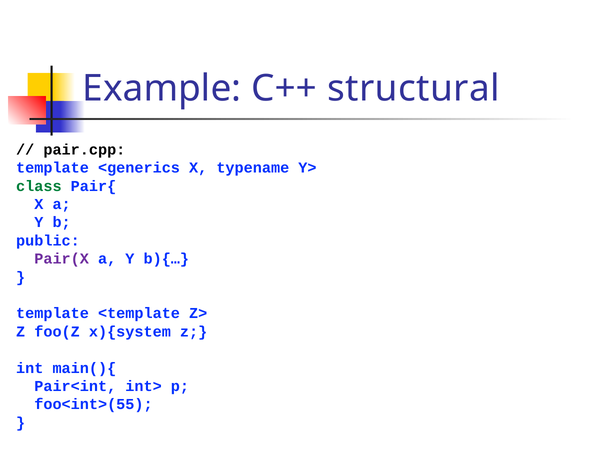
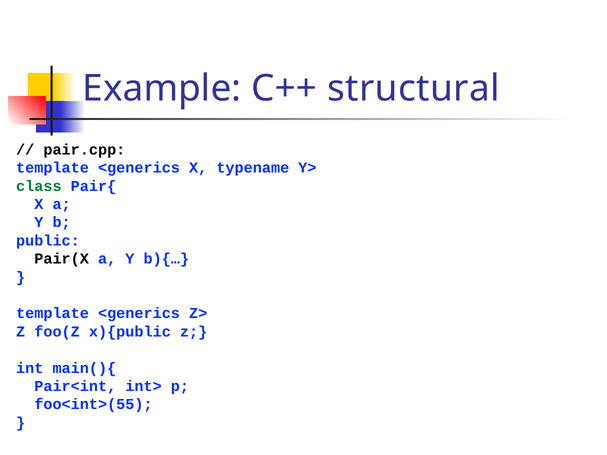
Pair(X colour: purple -> black (62, 259)
<template: <template -> <generics (139, 314)
x){system: x){system -> x){public (130, 332)
